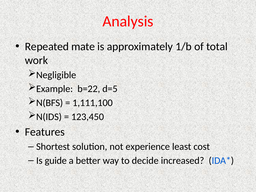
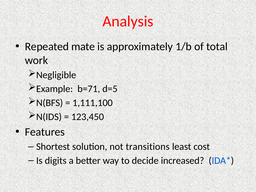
b=22: b=22 -> b=71 (89, 89)
experience: experience -> transitions (148, 147)
guide: guide -> digits (56, 161)
